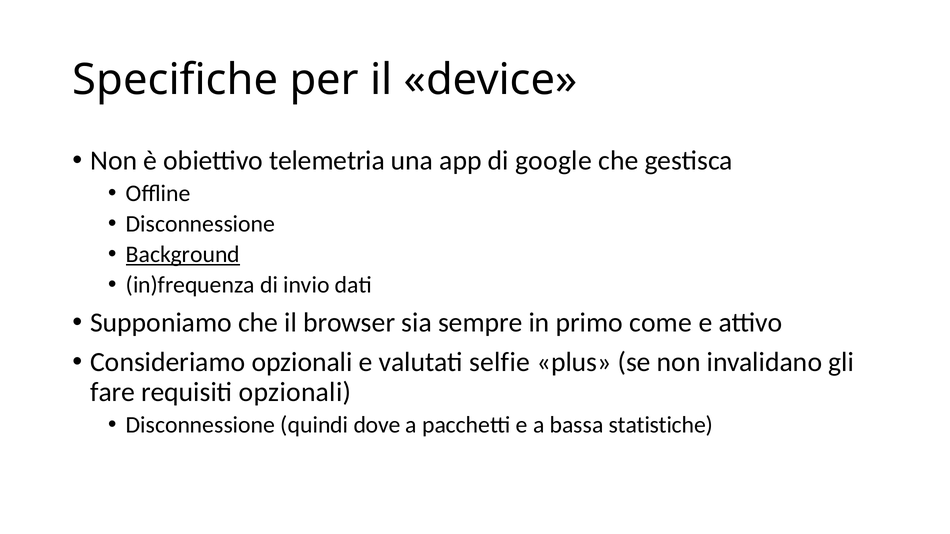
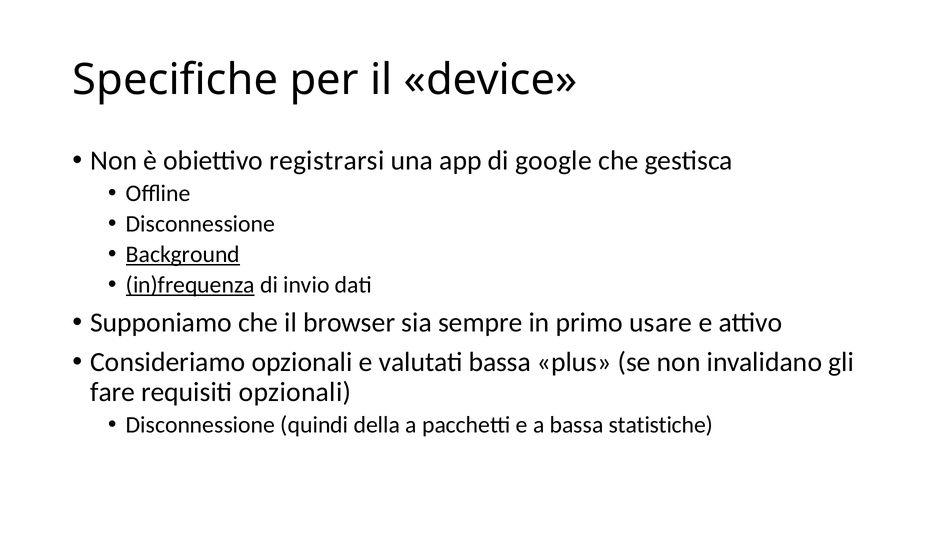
telemetria: telemetria -> registrarsi (327, 161)
in)frequenza underline: none -> present (190, 285)
come: come -> usare (661, 323)
valutati selfie: selfie -> bassa (500, 363)
dove: dove -> della (377, 425)
